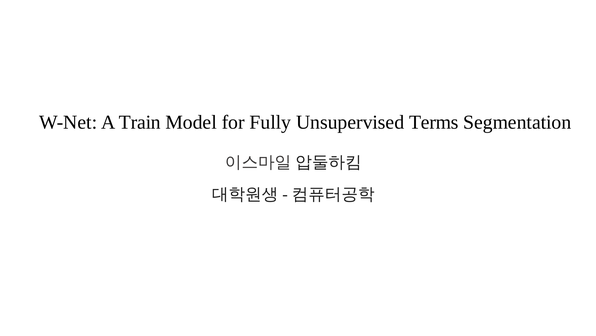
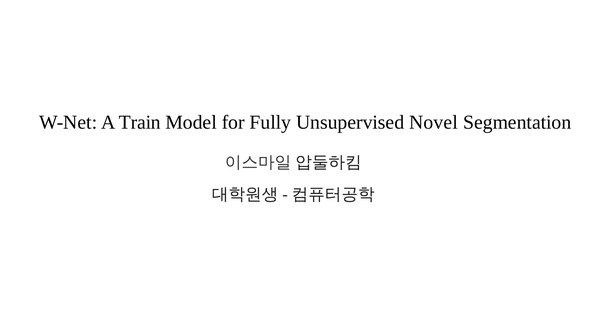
Terms: Terms -> Novel (434, 122)
